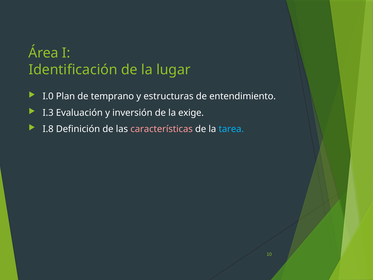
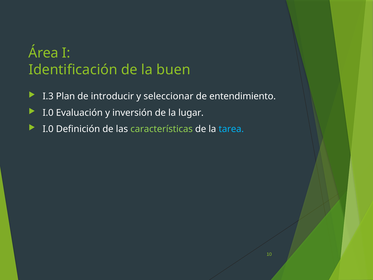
lugar: lugar -> buen (173, 70)
I.0: I.0 -> I.3 (48, 96)
temprano: temprano -> introducir (112, 96)
estructuras: estructuras -> seleccionar (169, 96)
I.3: I.3 -> I.0 (48, 113)
exige: exige -> lugar (191, 113)
I.8: I.8 -> I.0 (48, 129)
características colour: pink -> light green (162, 129)
